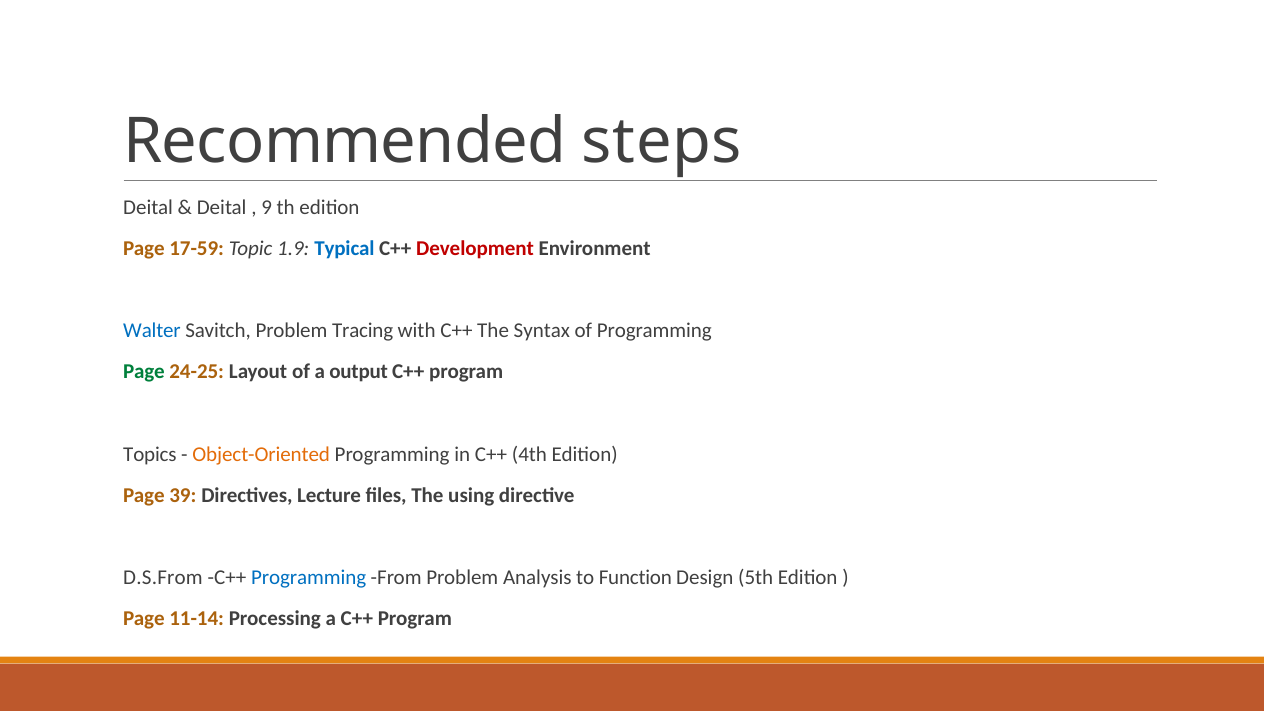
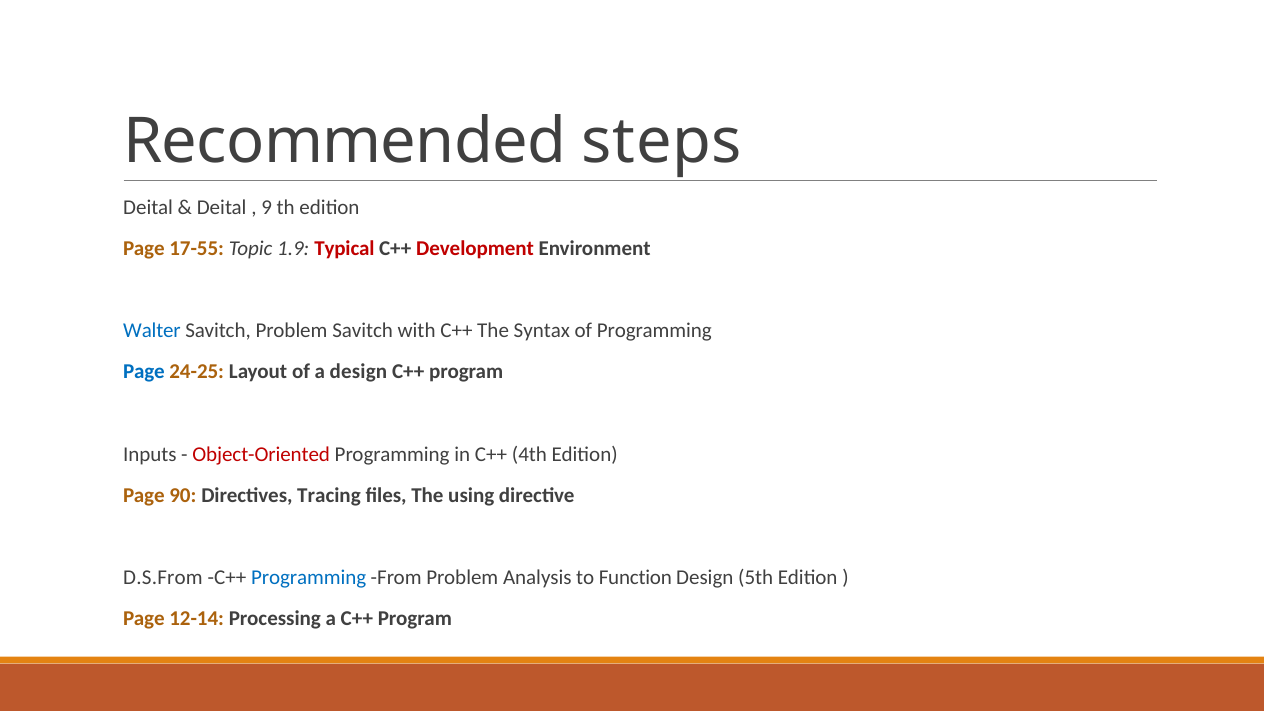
17-59: 17-59 -> 17-55 (197, 248)
Typical colour: blue -> red (344, 248)
Problem Tracing: Tracing -> Savitch (363, 331)
Page colour: green -> blue (144, 372)
a output: output -> design (358, 372)
Topics: Topics -> Inputs (150, 454)
Object-Oriented colour: orange -> red (261, 454)
39: 39 -> 90 (183, 495)
Lecture: Lecture -> Tracing (329, 495)
11-14: 11-14 -> 12-14 (197, 619)
